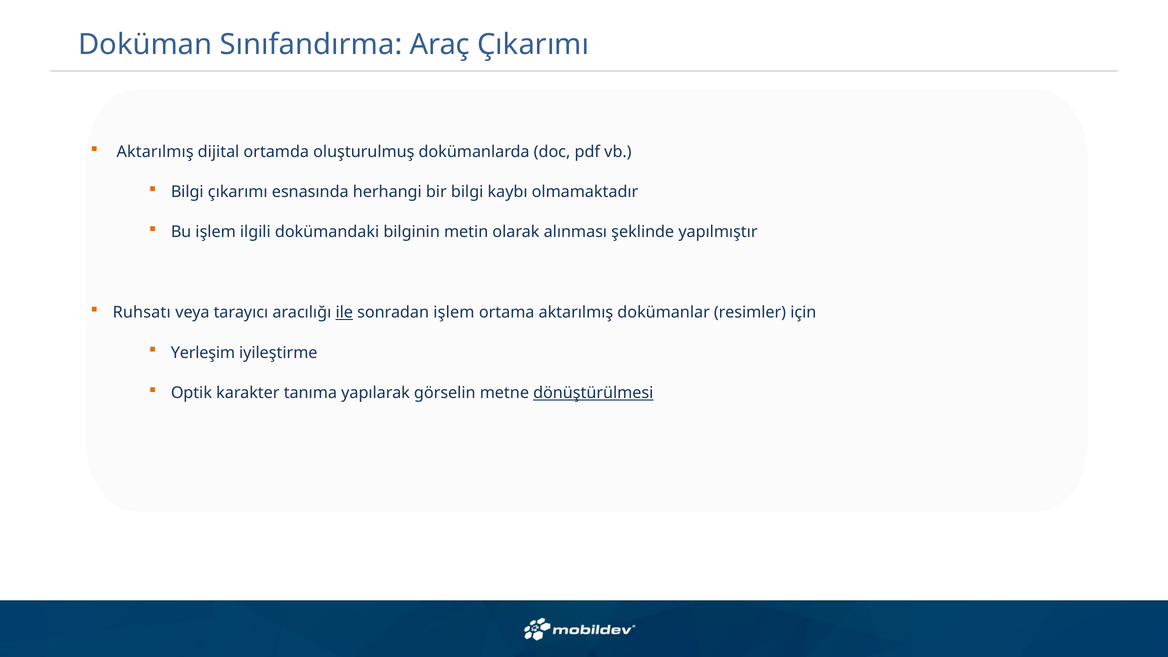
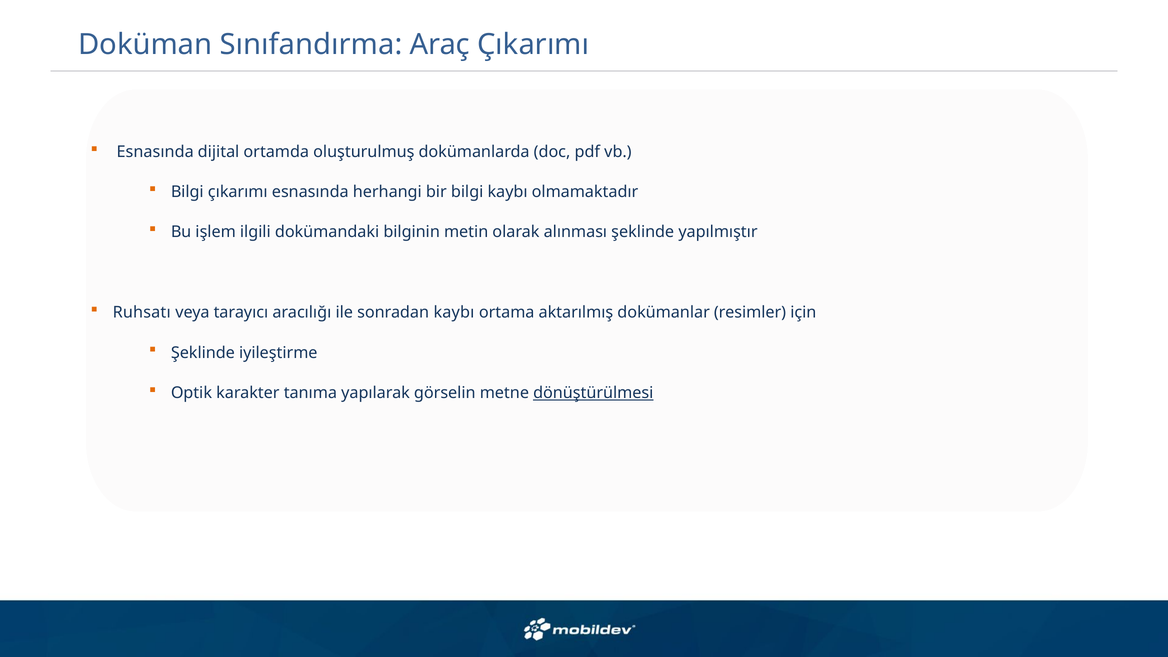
Aktarılmış: Aktarılmış -> Esnasında (155, 152)
ile underline: present -> none (344, 313)
sonradan işlem: işlem -> kaybı (454, 313)
Yerleşim: Yerleşim -> Şeklinde (203, 353)
